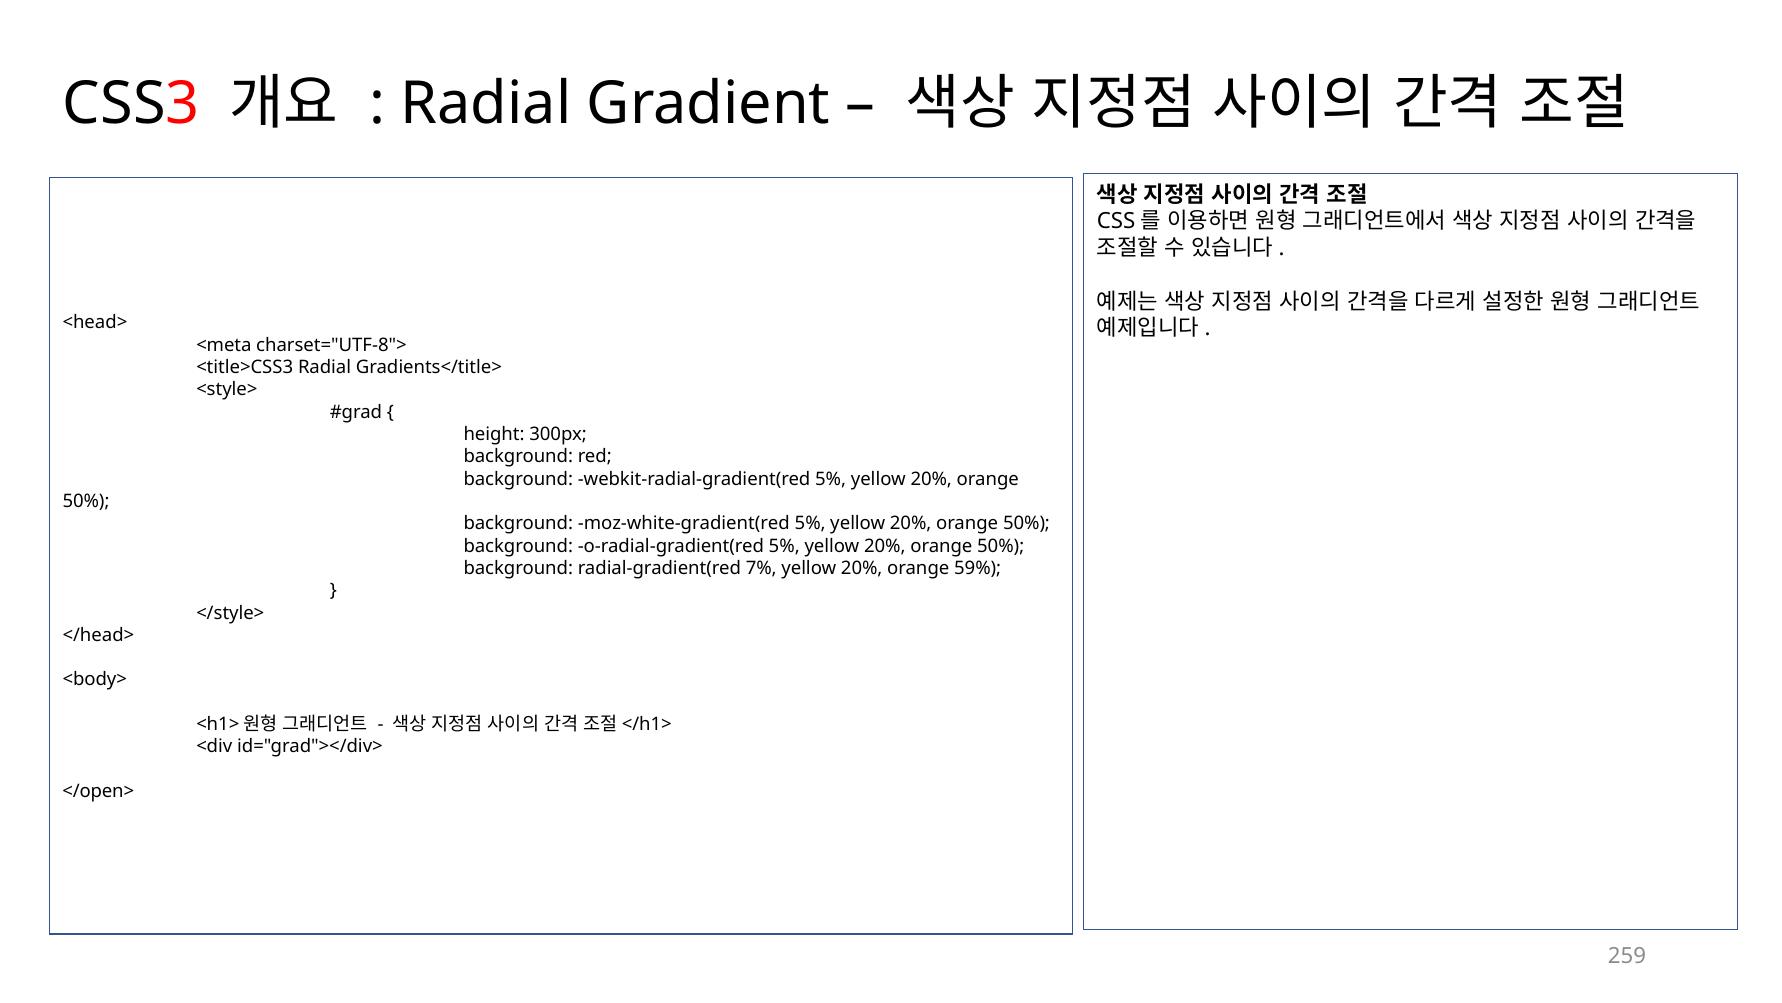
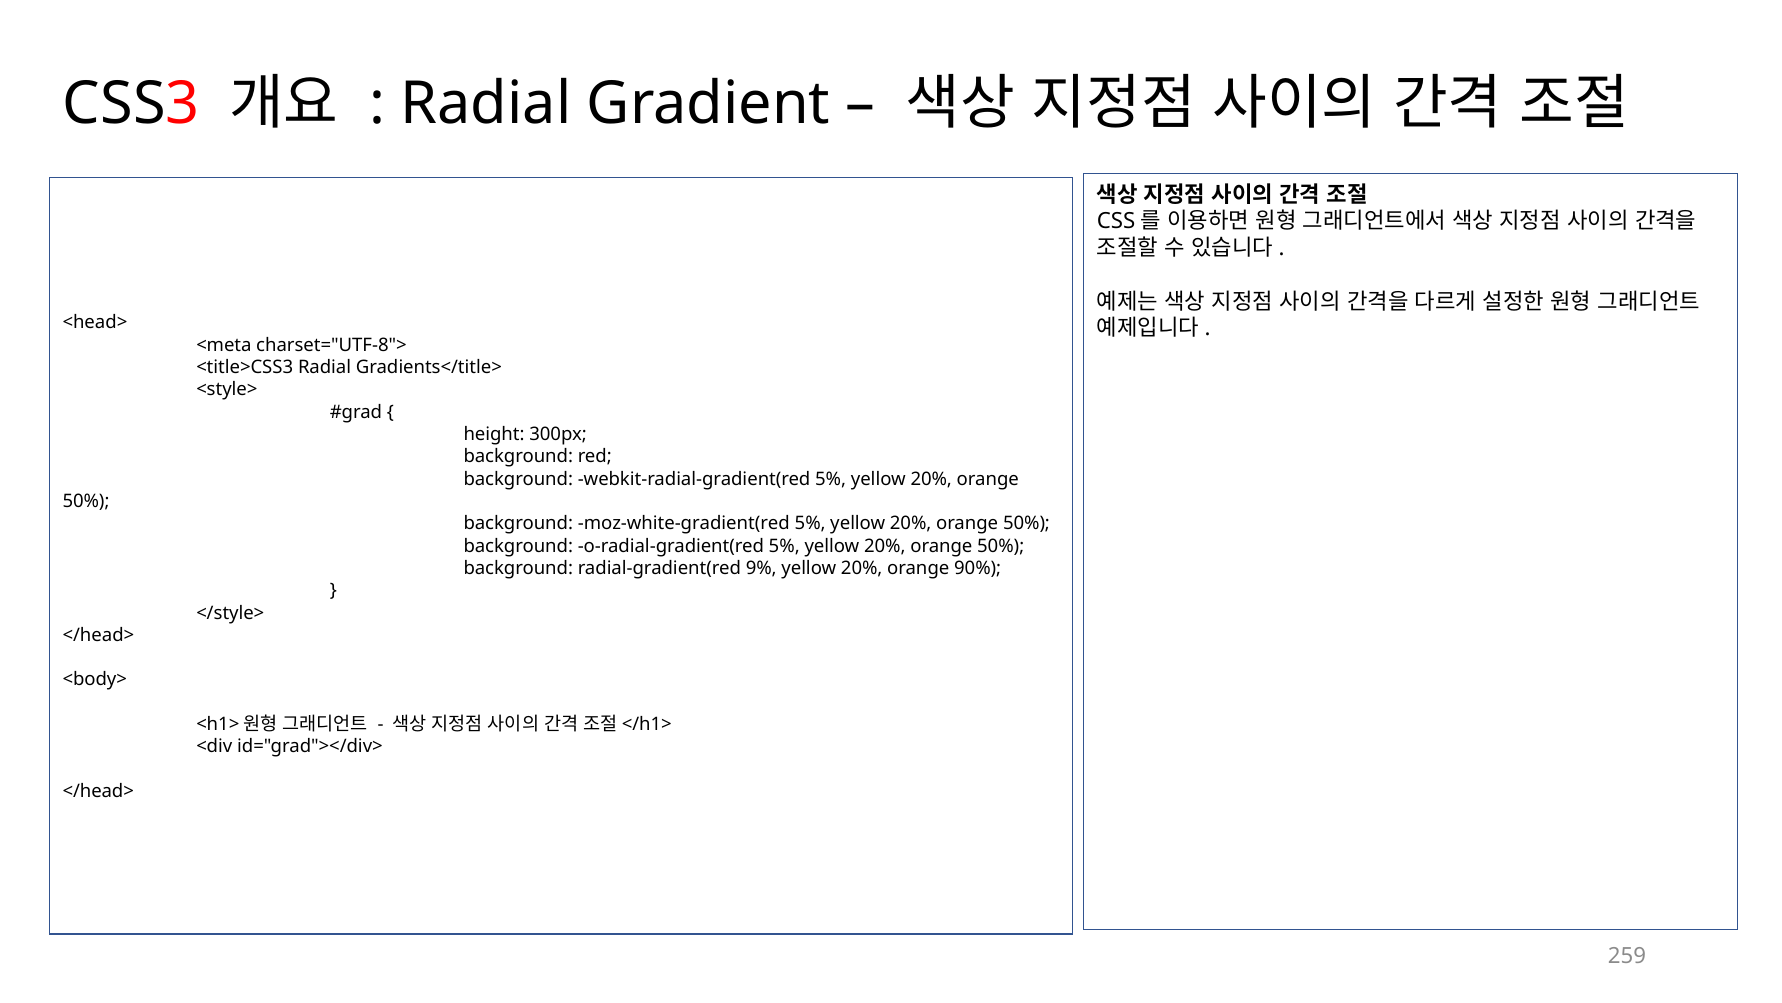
7%: 7% -> 9% (761, 568)
59%: 59% -> 90% (978, 568)
</open>: </open> -> </head> (98, 791)
